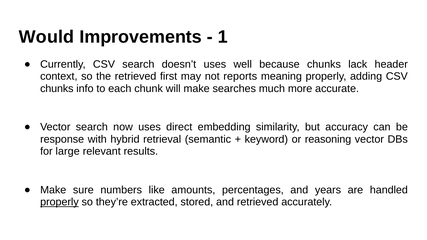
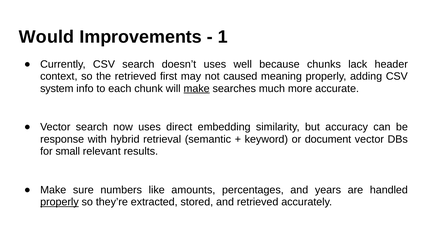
reports: reports -> caused (240, 76)
chunks: chunks -> system (57, 89)
make underline: none -> present (197, 89)
reasoning: reasoning -> document (328, 139)
large: large -> small (68, 152)
